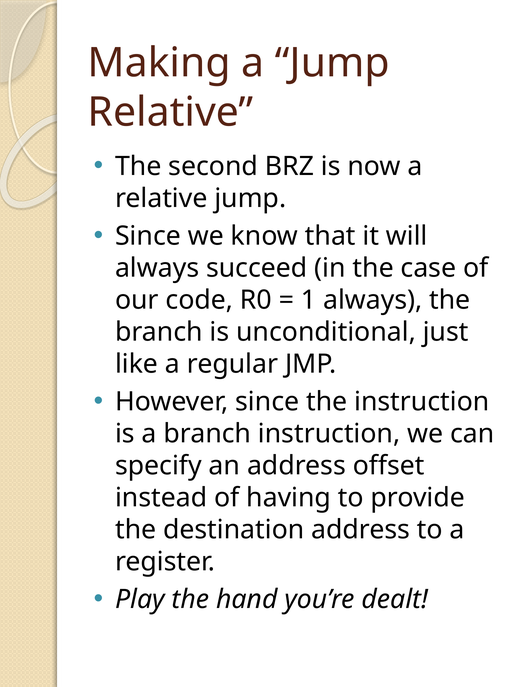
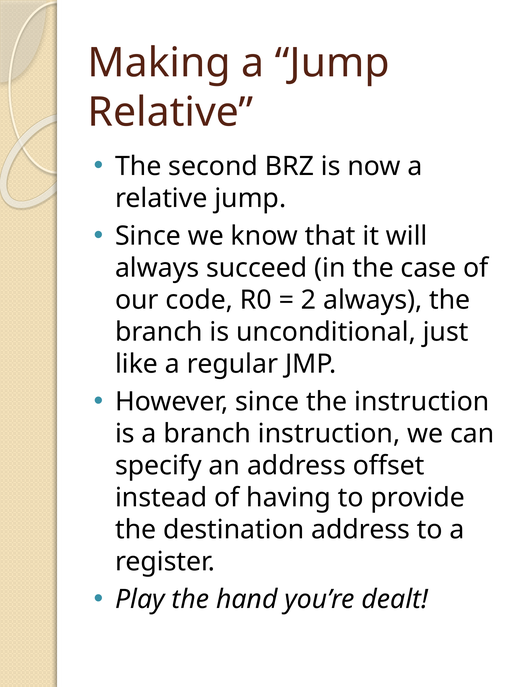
1: 1 -> 2 (308, 300)
